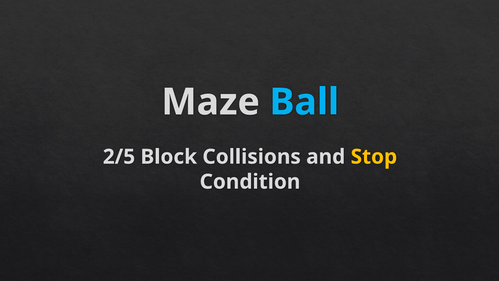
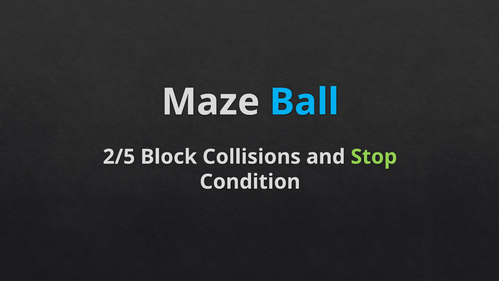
Stop colour: yellow -> light green (374, 157)
